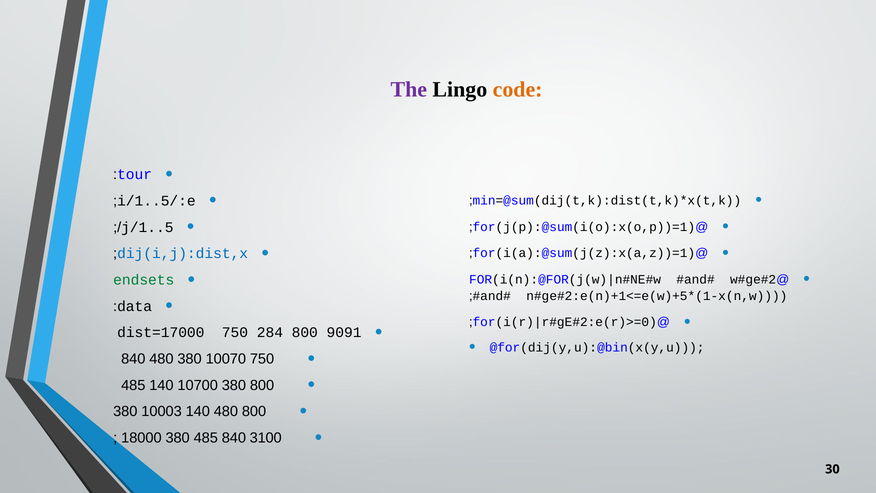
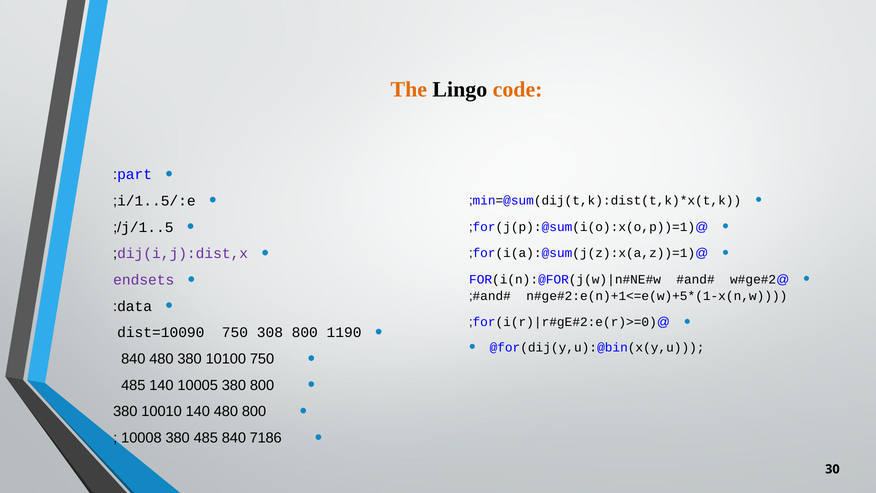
The colour: purple -> orange (409, 89)
tour: tour -> part (135, 174)
dij(i,j):dist,x colour: blue -> purple (183, 253)
endsets colour: green -> purple (144, 280)
dist=17000: dist=17000 -> dist=10090 (161, 332)
284: 284 -> 308 (270, 332)
9091: 9091 -> 1190 (344, 332)
10070: 10070 -> 10100 (226, 359)
10700: 10700 -> 10005 (198, 385)
10003: 10003 -> 10010 (162, 411)
18000: 18000 -> 10008 (141, 438)
3100: 3100 -> 7186 (266, 438)
